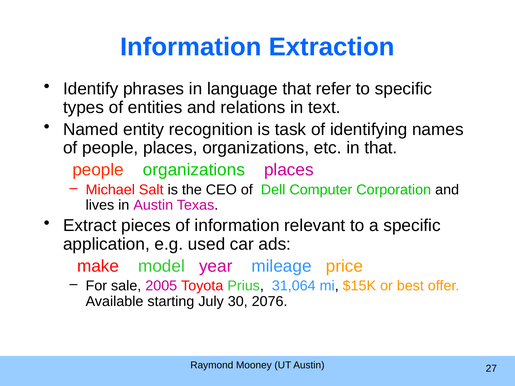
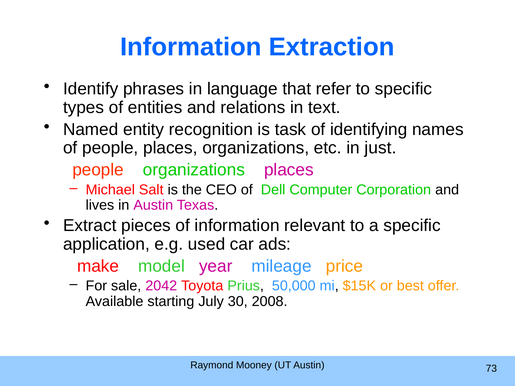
in that: that -> just (381, 148)
2005: 2005 -> 2042 (161, 286)
31,064: 31,064 -> 50,000 (294, 286)
2076: 2076 -> 2008 (270, 301)
27: 27 -> 73 (491, 369)
